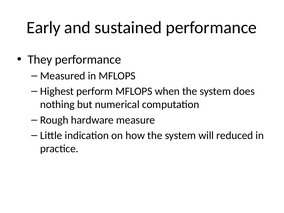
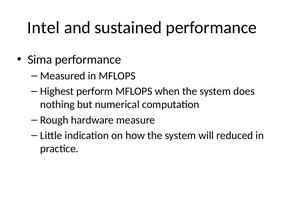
Early: Early -> Intel (43, 27)
They: They -> Sima (40, 60)
